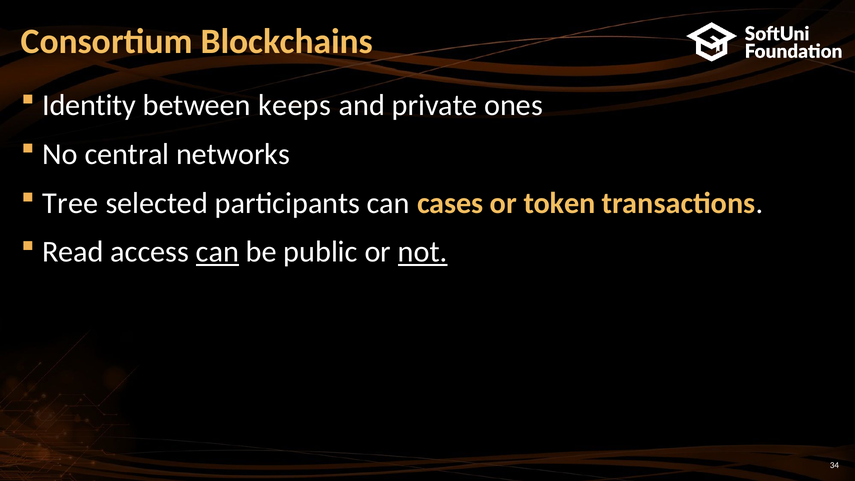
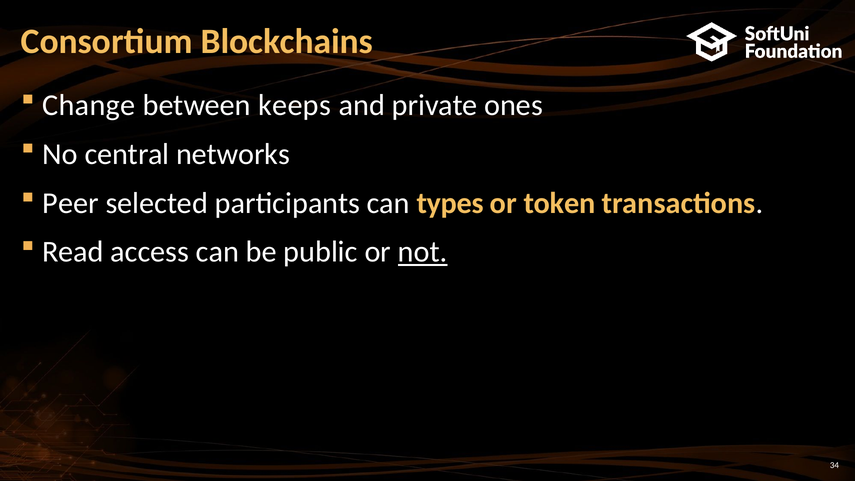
Identity: Identity -> Change (89, 105)
Tree: Tree -> Peer (71, 203)
cases: cases -> types (450, 203)
can underline: present -> none (217, 252)
